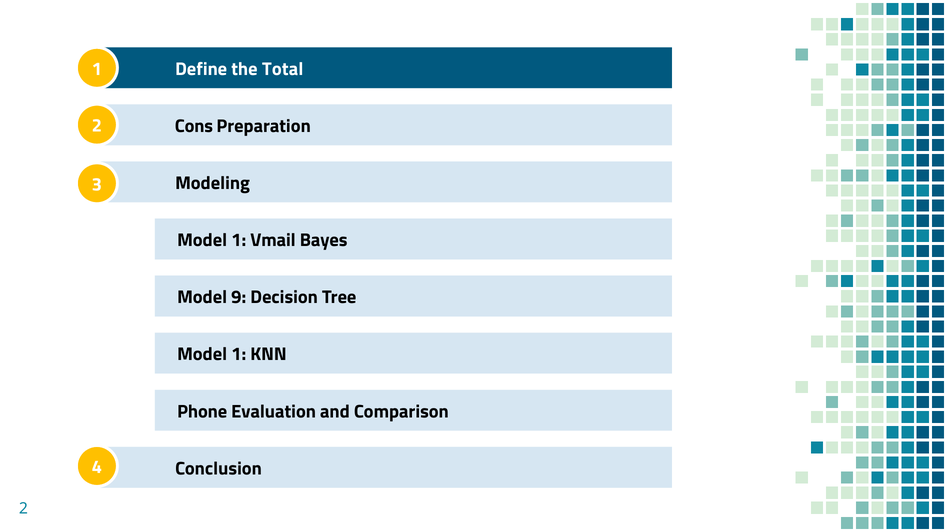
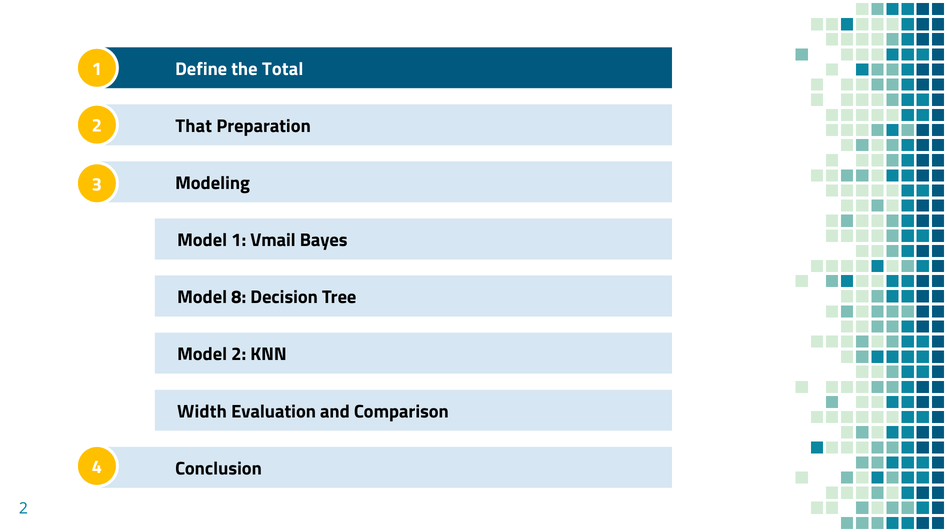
Cons: Cons -> That (194, 126)
9: 9 -> 8 (239, 298)
1: 1 -> 2 (239, 355)
Phone: Phone -> Width (202, 412)
